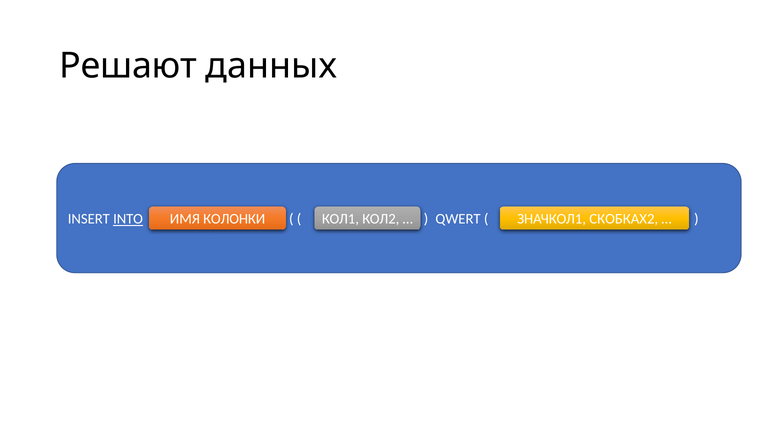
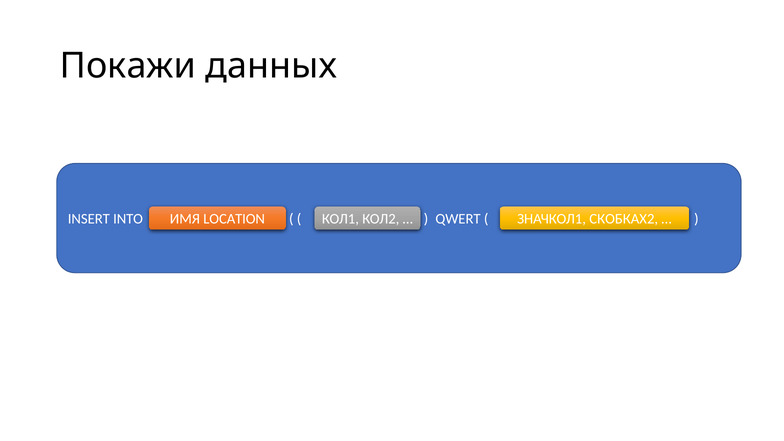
Решают: Решают -> Покажи (128, 66)
INTO underline: present -> none (128, 219)
КОЛОНКИ: КОЛОНКИ -> LOCATION (234, 219)
